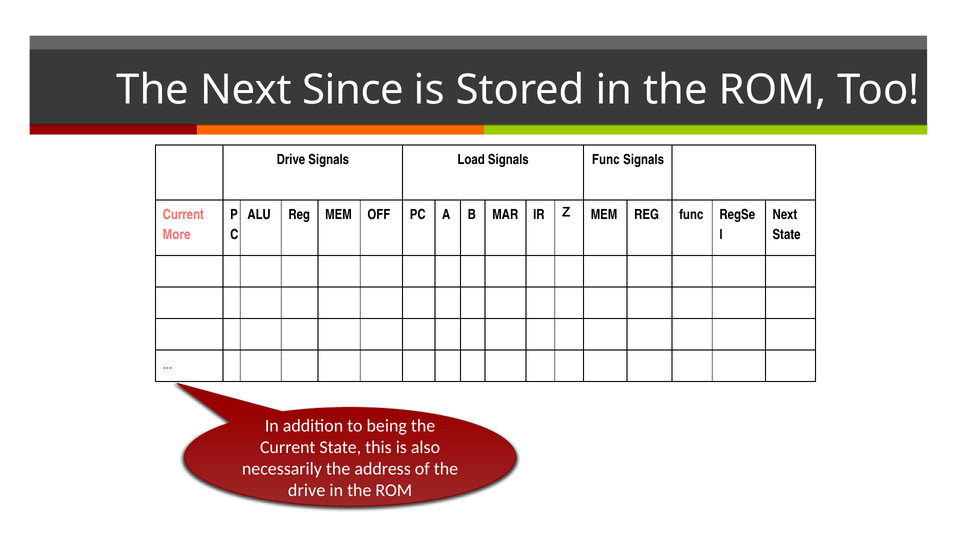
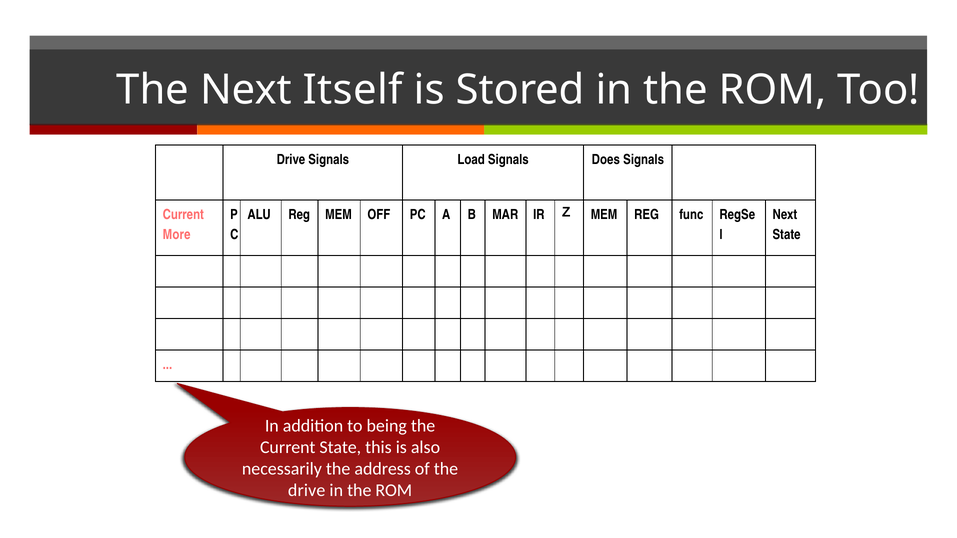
Since: Since -> Itself (353, 90)
Signals Func: Func -> Does (606, 160)
